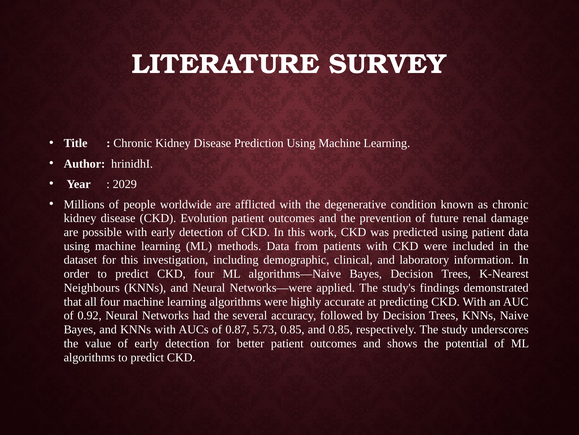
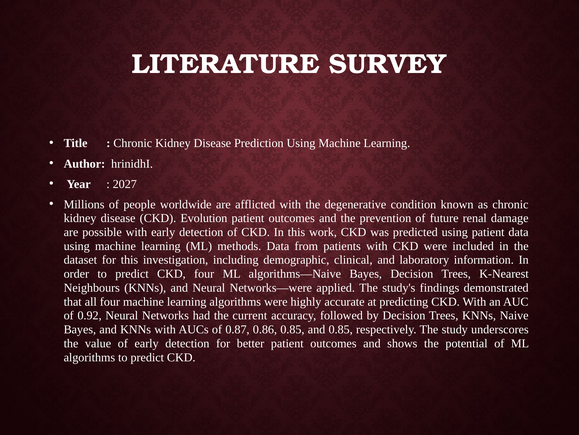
2029: 2029 -> 2027 (125, 184)
several: several -> current (250, 315)
5.73: 5.73 -> 0.86 (265, 329)
